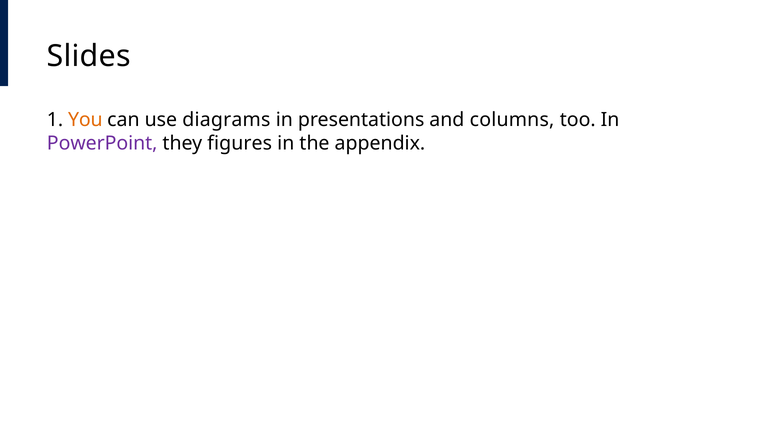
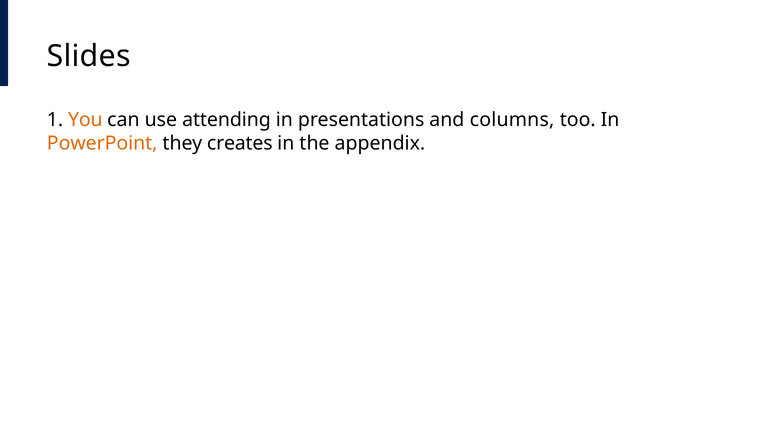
diagrams: diagrams -> attending (226, 120)
PowerPoint colour: purple -> orange (102, 143)
figures: figures -> creates (240, 143)
